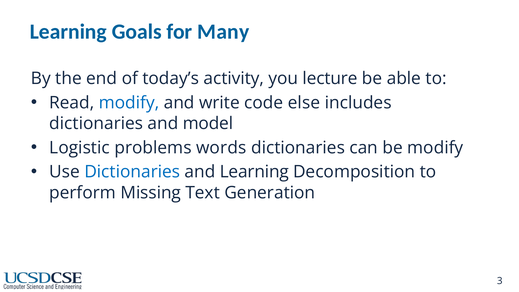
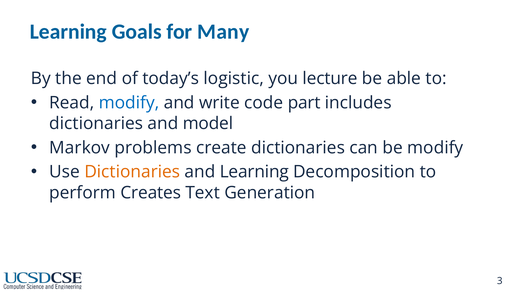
activity: activity -> logistic (234, 78)
else: else -> part (304, 103)
Logistic: Logistic -> Markov (80, 148)
words: words -> create (221, 148)
Dictionaries colour: blue -> orange (132, 172)
Missing: Missing -> Creates (151, 193)
